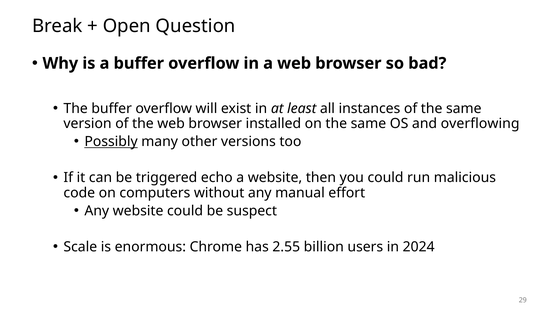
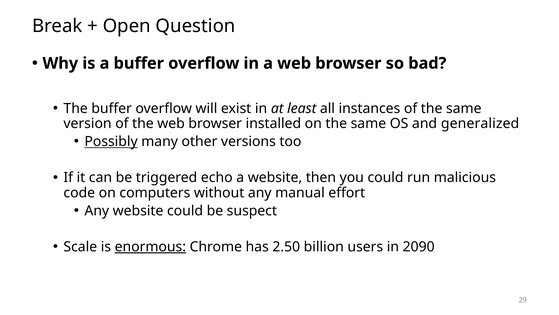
overflowing: overflowing -> generalized (480, 123)
enormous underline: none -> present (150, 246)
2.55: 2.55 -> 2.50 (286, 246)
2024: 2024 -> 2090 (419, 246)
